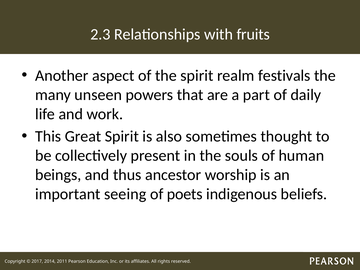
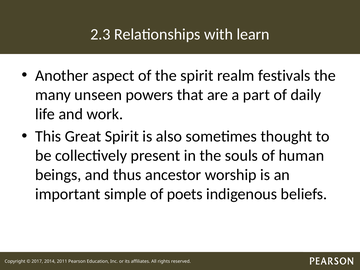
fruits: fruits -> learn (253, 34)
seeing: seeing -> simple (125, 194)
